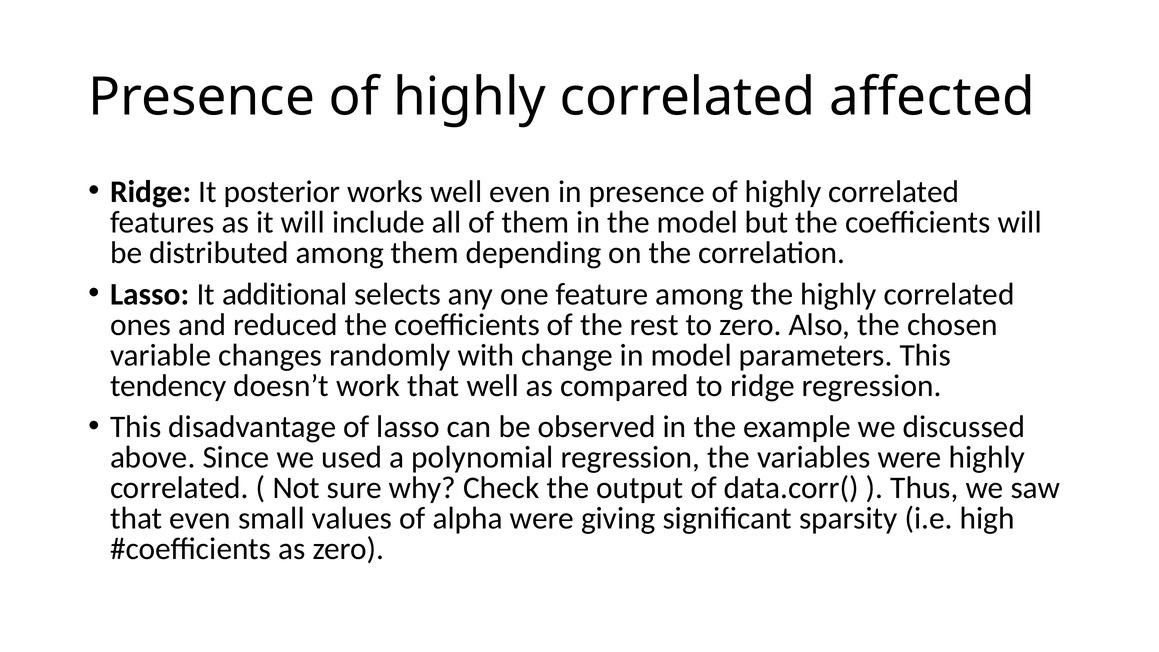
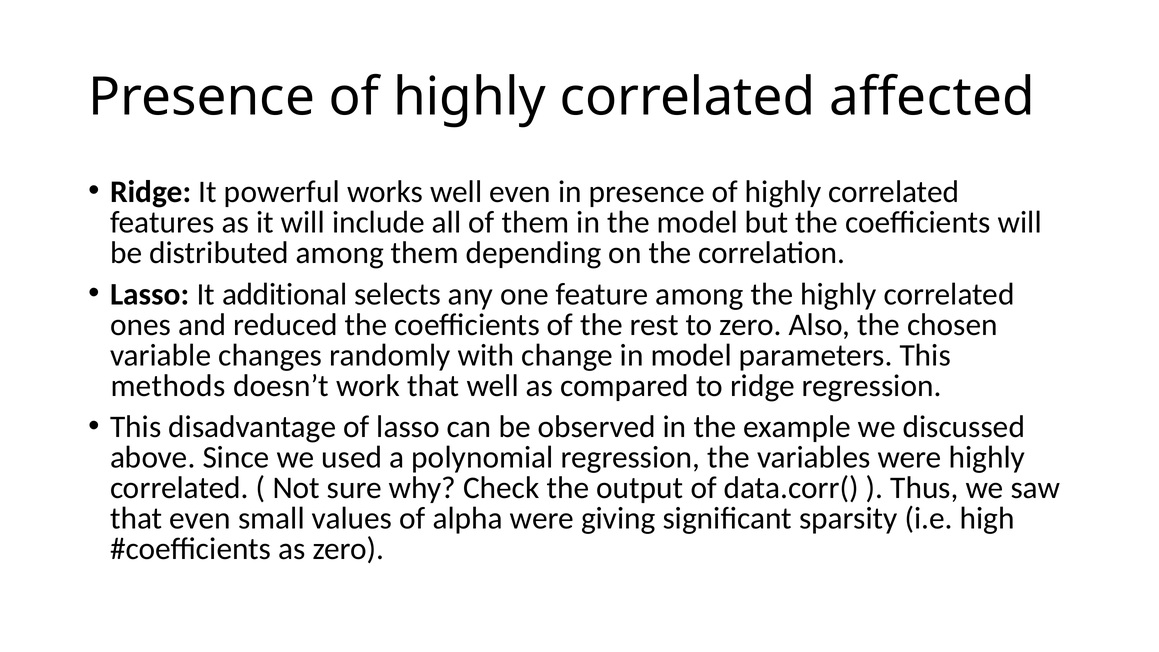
posterior: posterior -> powerful (282, 192)
tendency: tendency -> methods (168, 386)
